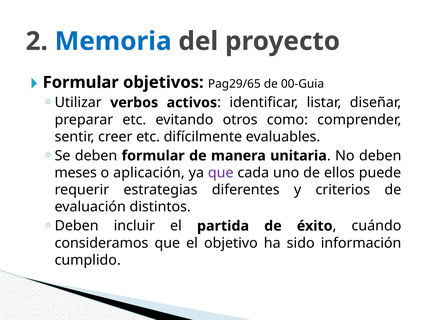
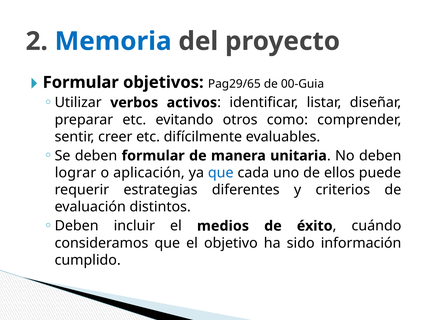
meses: meses -> lograr (76, 173)
que colour: purple -> blue (221, 173)
partida: partida -> medios (223, 226)
